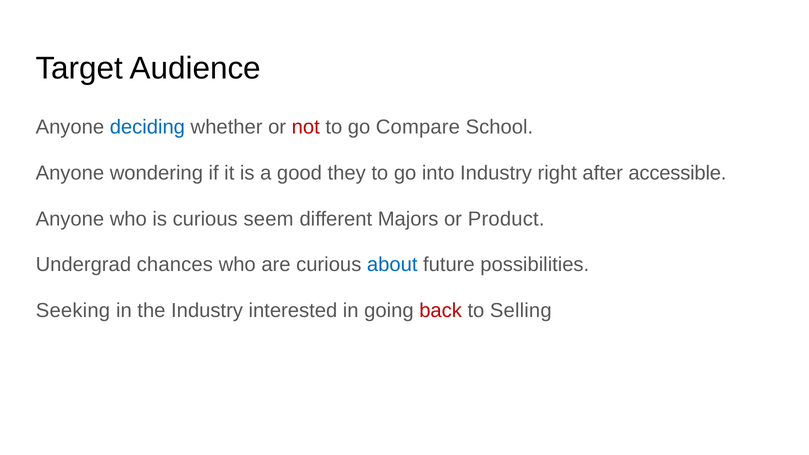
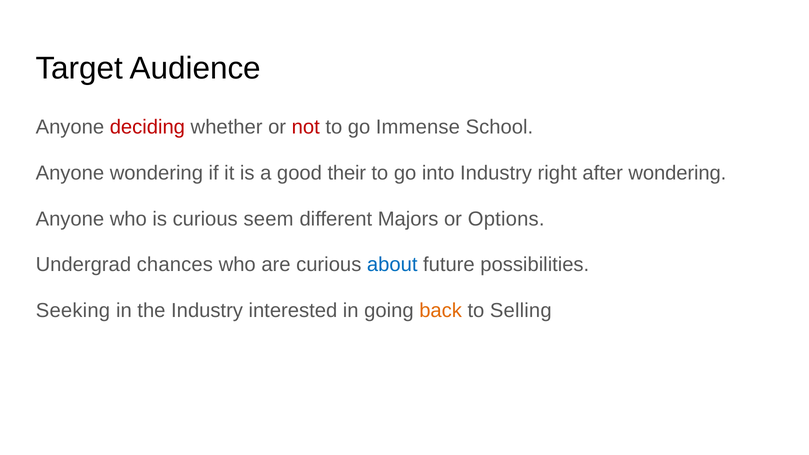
deciding colour: blue -> red (147, 127)
Compare: Compare -> Immense (418, 127)
they: they -> their (347, 173)
after accessible: accessible -> wondering (677, 173)
Product: Product -> Options (506, 219)
back colour: red -> orange (441, 311)
